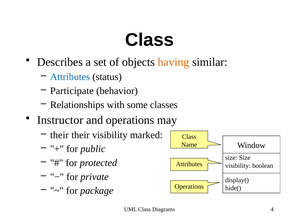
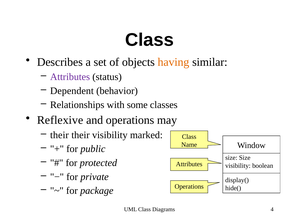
Attributes colour: blue -> purple (70, 77)
Participate: Participate -> Dependent (72, 91)
Instructor: Instructor -> Reflexive (60, 120)
